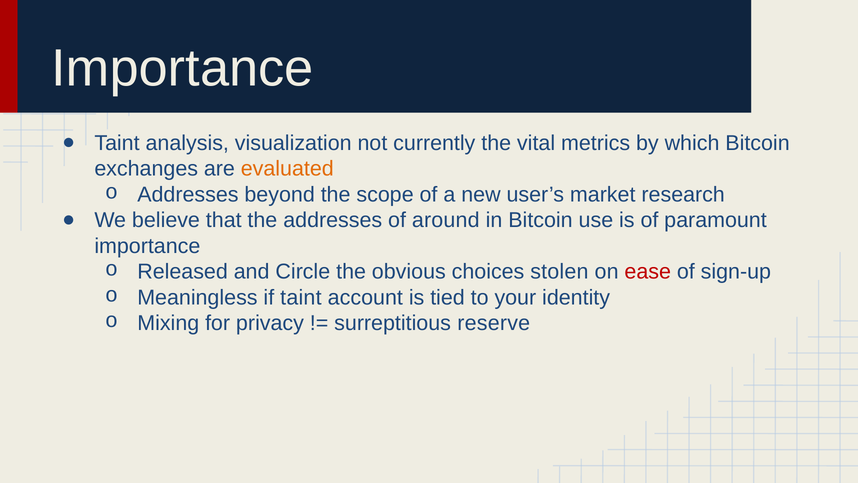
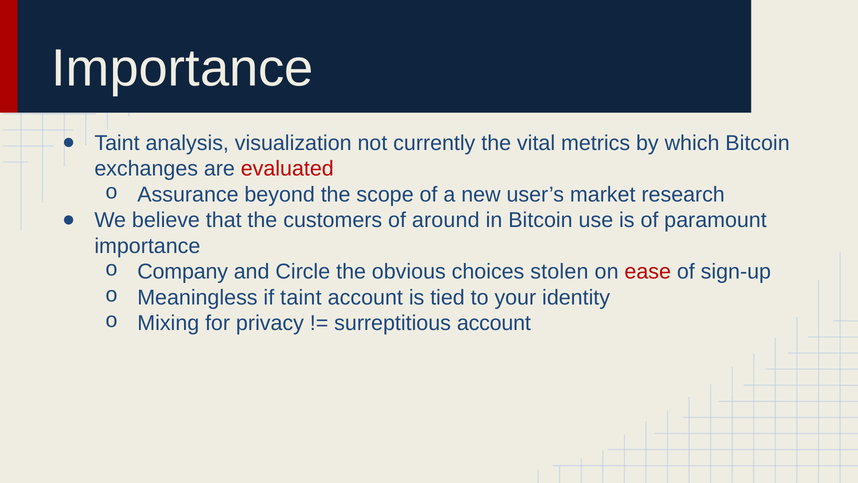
evaluated colour: orange -> red (287, 169)
Addresses: Addresses -> Assurance (188, 194)
the addresses: addresses -> customers (333, 220)
Released: Released -> Company (183, 272)
surreptitious reserve: reserve -> account (494, 323)
